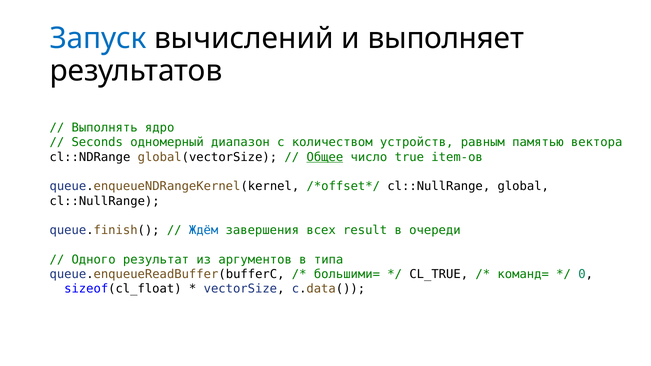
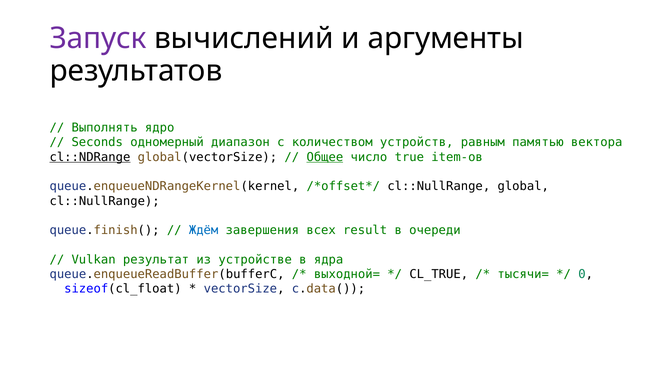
Запуск colour: blue -> purple (98, 39)
выполняет: выполняет -> аргументы (446, 39)
cl::NDRange underline: none -> present (90, 157)
Одного: Одного -> Vulkan (94, 260)
аргументов: аргументов -> устройстве (255, 260)
типа: типа -> ядра (329, 260)
большими=: большими= -> выходной= (347, 274)
команд=: команд= -> тысячи= (523, 274)
